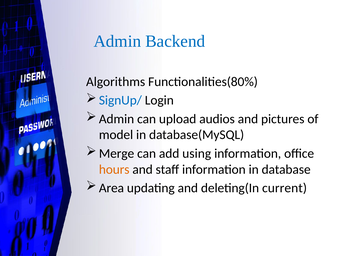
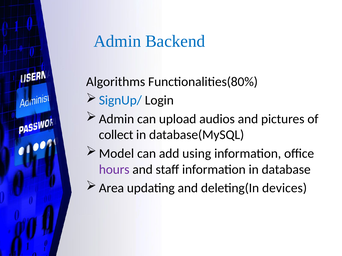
model: model -> collect (116, 135)
Merge: Merge -> Model (116, 154)
hours colour: orange -> purple (114, 170)
current: current -> devices (285, 188)
